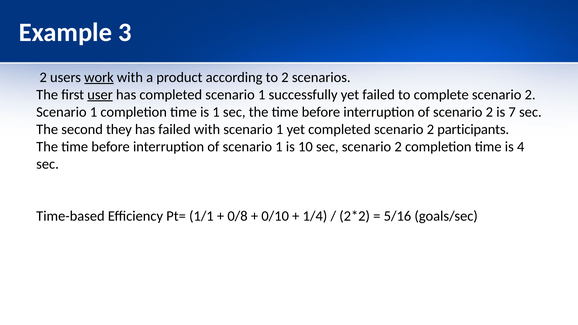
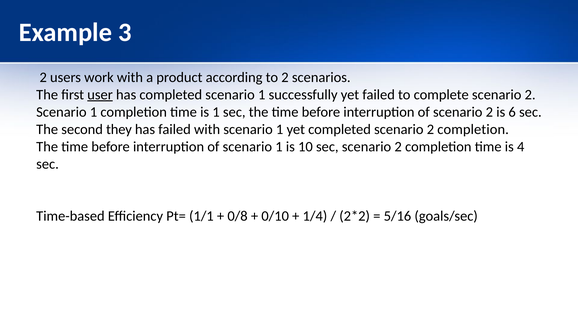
work underline: present -> none (99, 77)
7: 7 -> 6 (512, 112)
completed scenario 2 participants: participants -> completion (473, 129)
